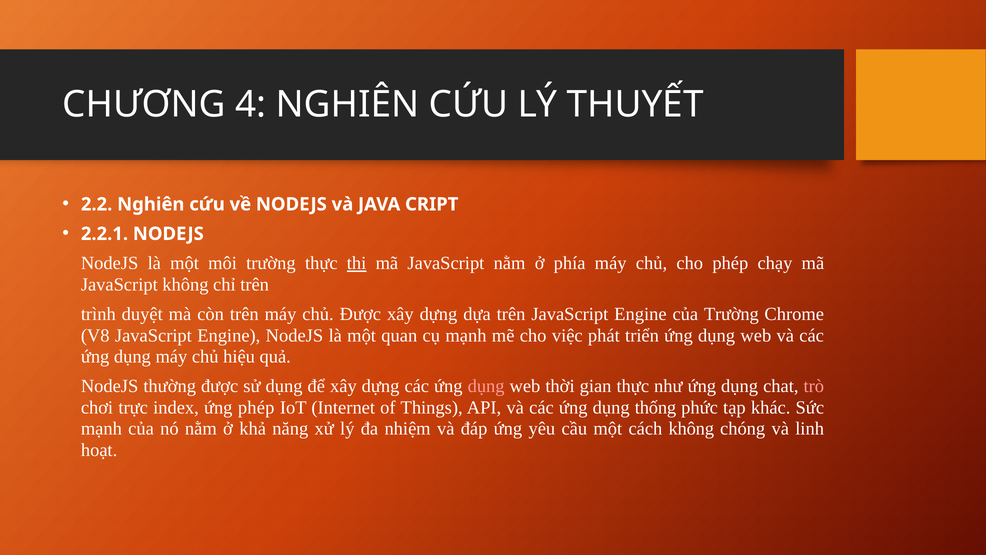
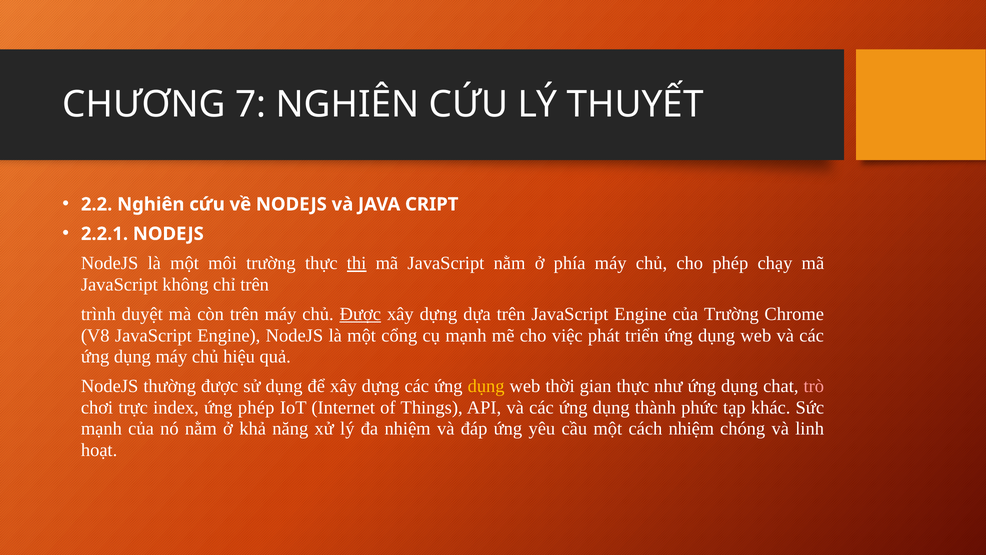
4: 4 -> 7 (251, 104)
Được underline: none -> present (360, 314)
quan: quan -> cổng (399, 335)
dụng colour: pink -> yellow (486, 386)
thống: thống -> thành (655, 407)
cách không: không -> nhiệm (691, 429)
